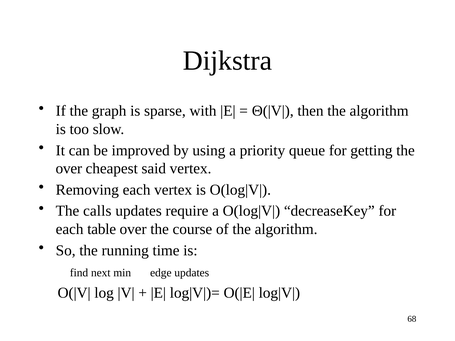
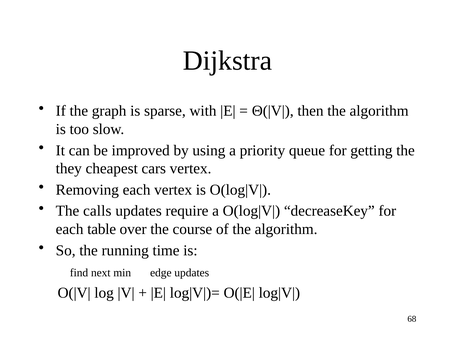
over: over -> they (69, 169)
said: said -> cars (154, 169)
